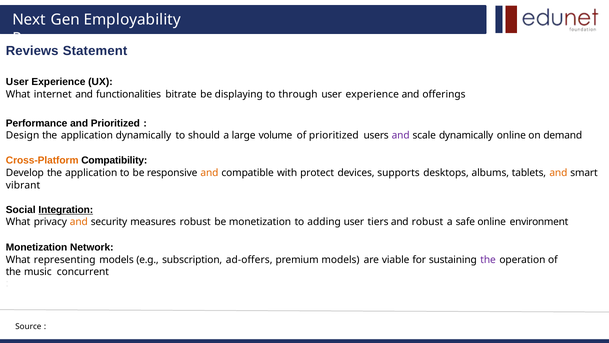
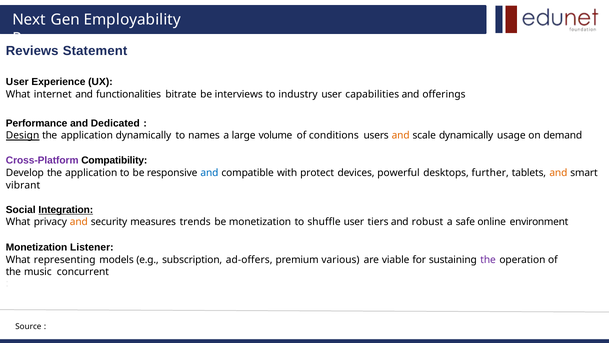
displaying: displaying -> interviews (239, 94)
through: through -> industry (298, 94)
experience: experience -> capabilities (372, 94)
and Prioritized: Prioritized -> Dedicated (115, 123)
Design underline: none -> present (23, 135)
should: should -> names (204, 135)
of prioritized: prioritized -> conditions (334, 135)
and colour: purple -> orange (401, 135)
dynamically online: online -> usage (511, 135)
Cross-Platform colour: orange -> purple (42, 160)
and colour: orange -> blue (209, 173)
supports: supports -> powerful (399, 173)
albums: albums -> further (490, 173)
measures robust: robust -> trends (195, 222)
adding: adding -> shuffle (324, 222)
Network: Network -> Listener (92, 247)
premium models: models -> various (340, 259)
